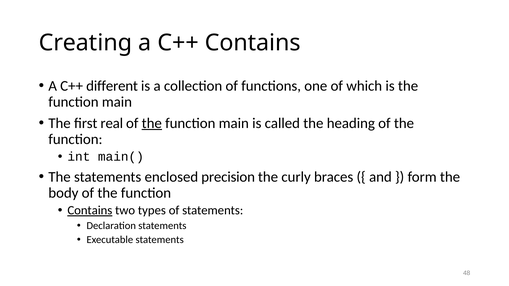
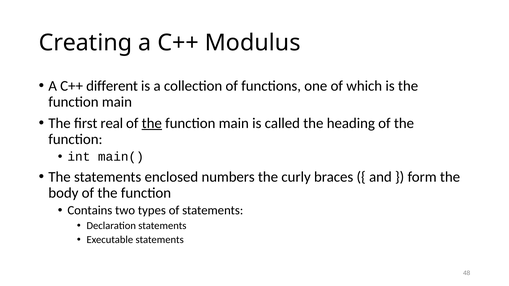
C++ Contains: Contains -> Modulus (253, 43)
precision: precision -> numbers (228, 177)
Contains underline: present -> none (90, 211)
